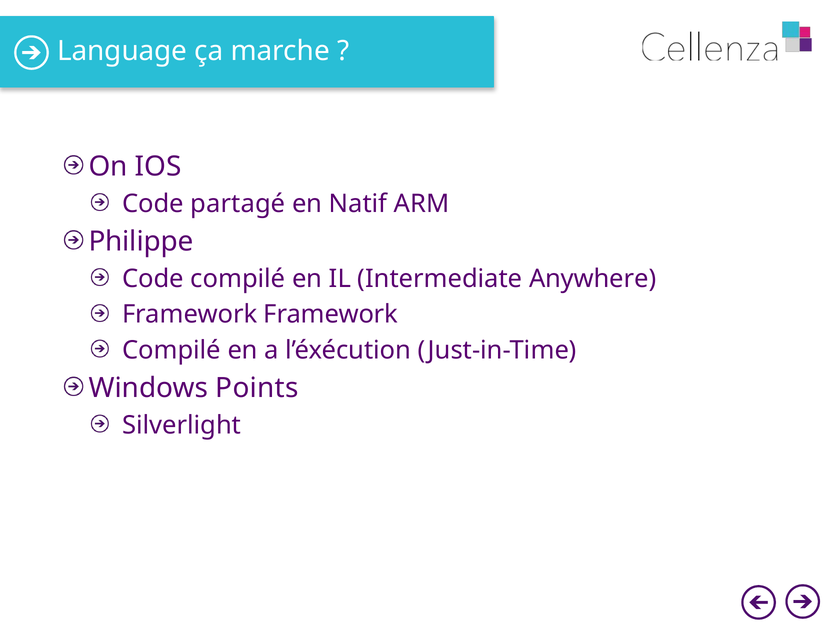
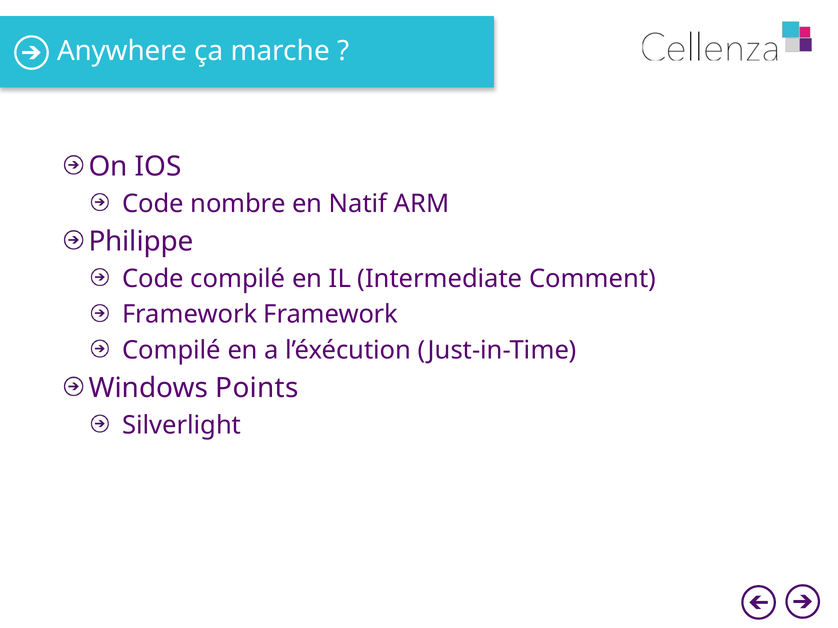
Language: Language -> Anywhere (122, 51)
partagé: partagé -> nombre (238, 204)
Anywhere: Anywhere -> Comment (593, 279)
